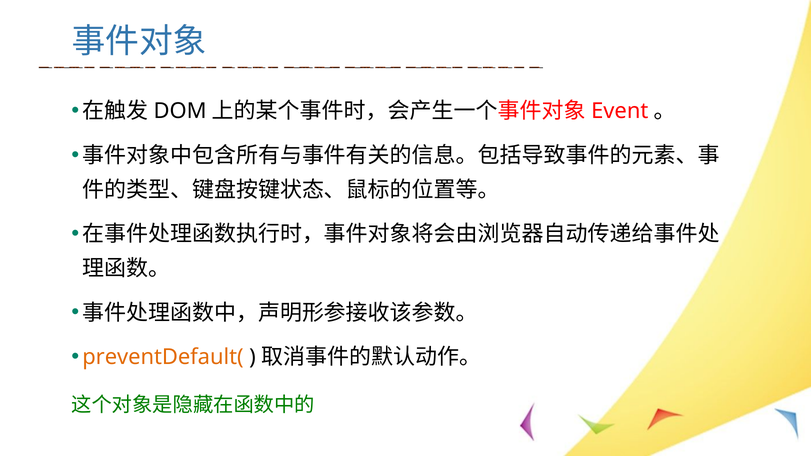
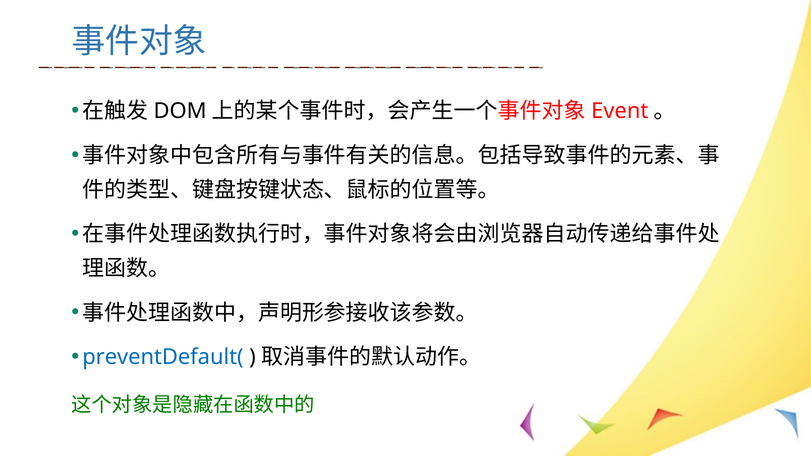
preventDefault( colour: orange -> blue (163, 357)
